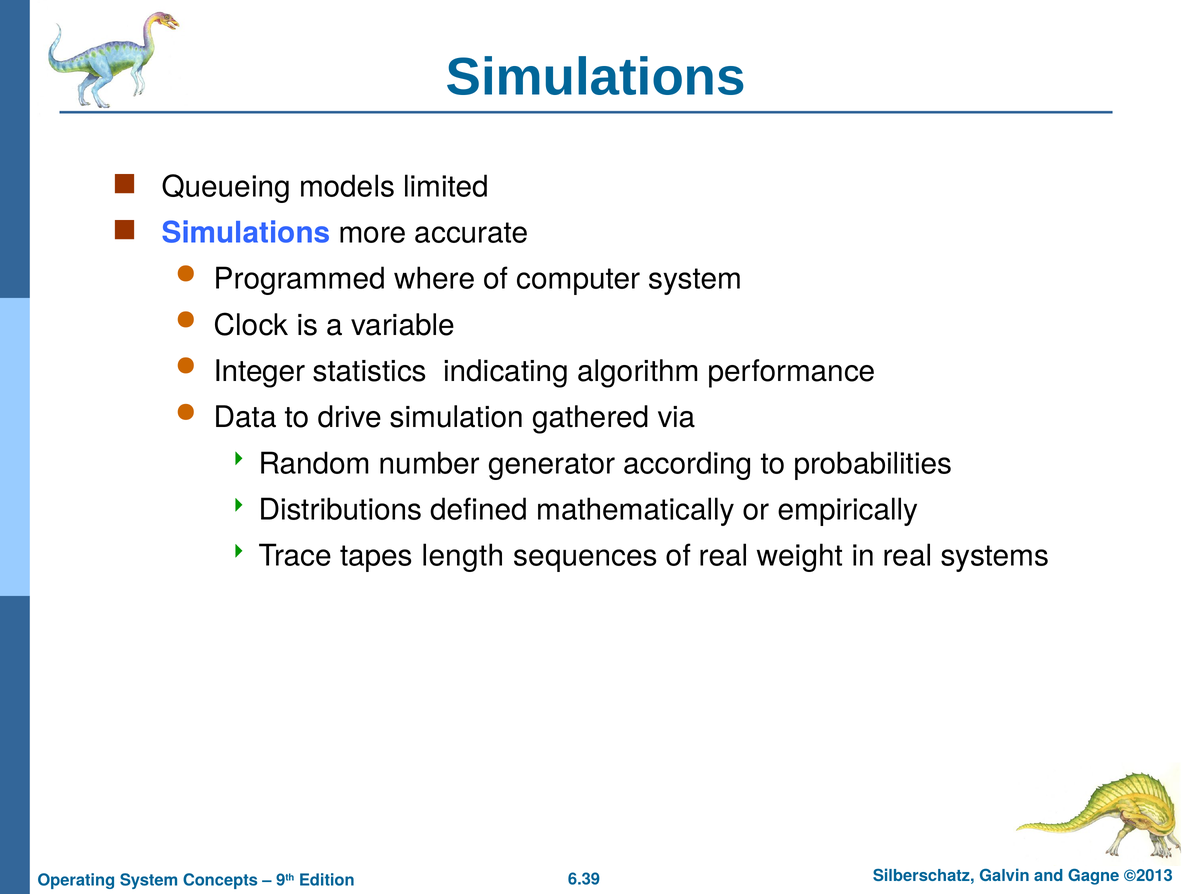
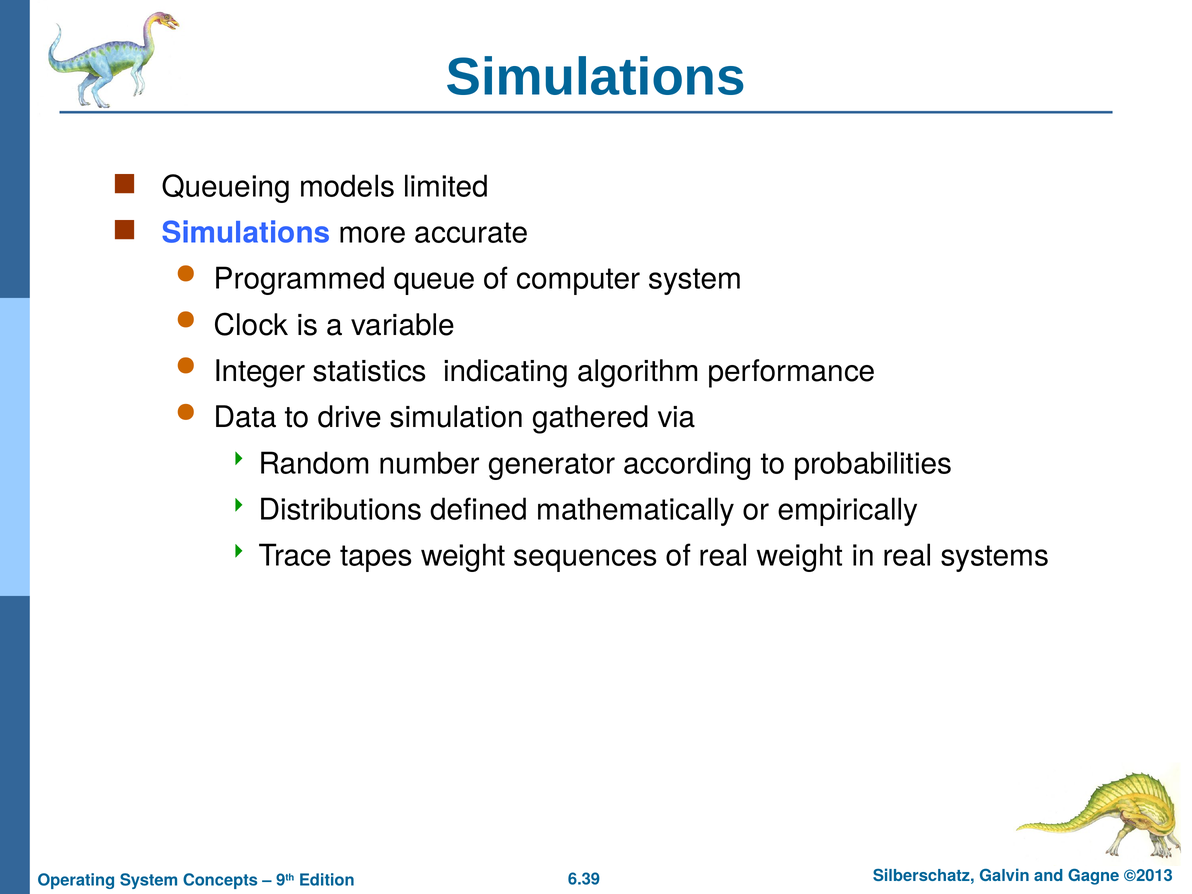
where: where -> queue (435, 279)
tapes length: length -> weight (463, 556)
